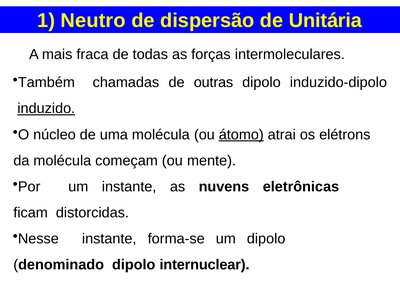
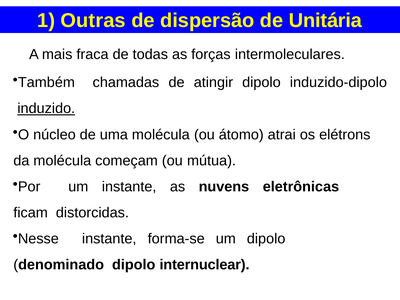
Neutro: Neutro -> Outras (93, 20)
outras: outras -> atingir (213, 83)
átomo underline: present -> none (241, 135)
mente: mente -> mútua (212, 161)
